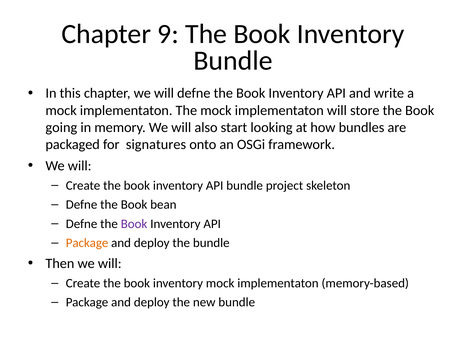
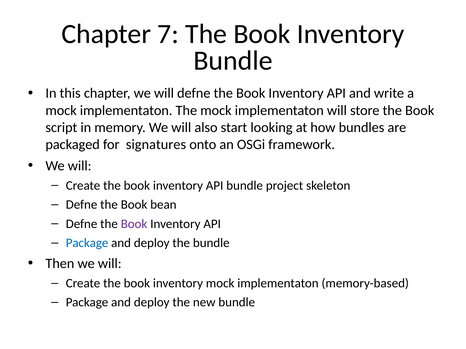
9: 9 -> 7 (168, 34)
going: going -> script (61, 128)
Package colour: orange -> blue (87, 243)
